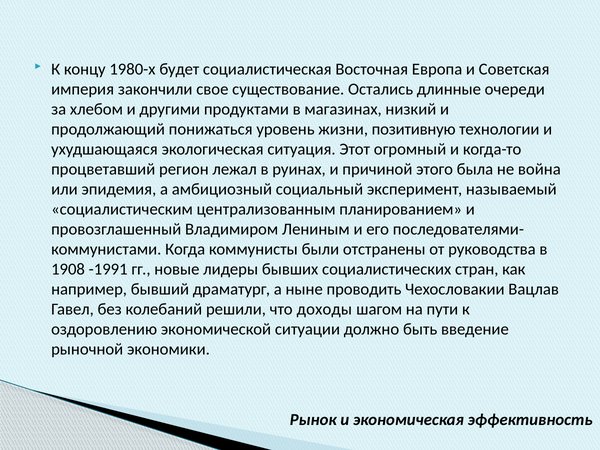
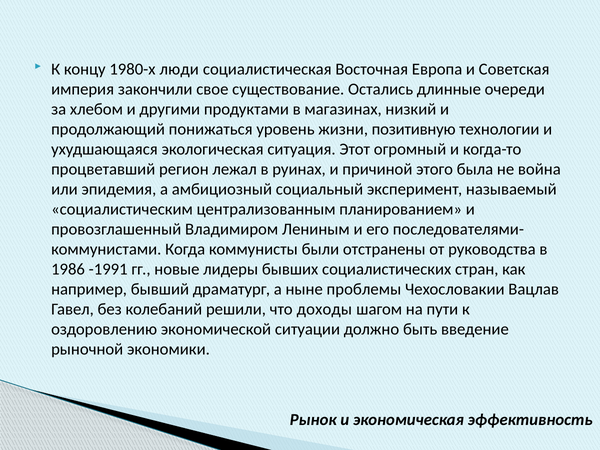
будет: будет -> люди (179, 69)
1908: 1908 -> 1986 (68, 269)
проводить: проводить -> проблемы (364, 289)
